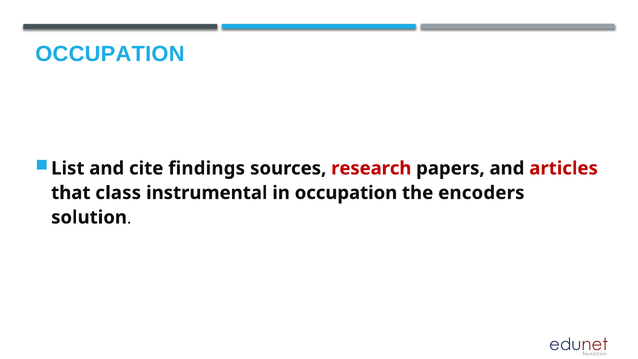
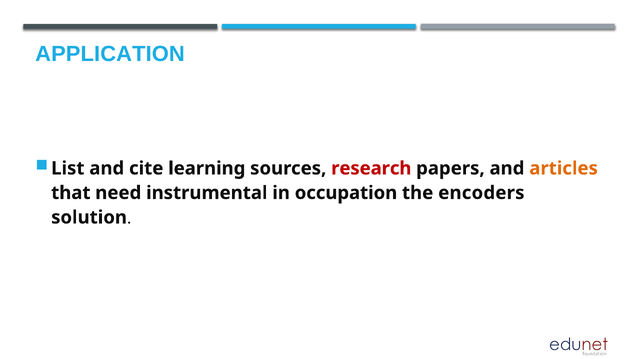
OCCUPATION: OCCUPATION -> APPLICATION (110, 54)
findings: findings -> learning (207, 168)
articles colour: red -> orange (564, 168)
class: class -> need (118, 193)
